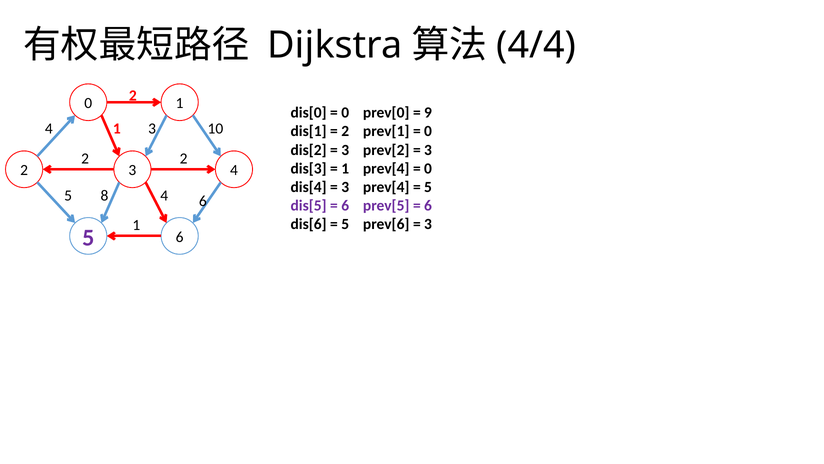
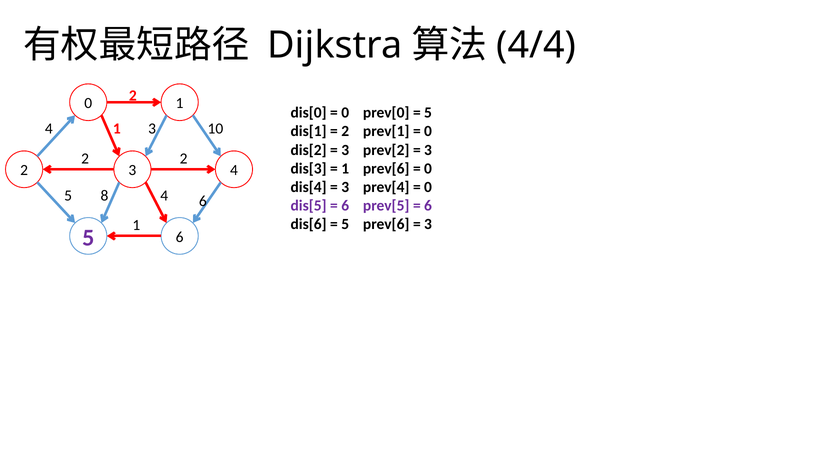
9: 9 -> 5 (428, 113)
1 prev[4: prev[4 -> prev[6 (386, 168)
5: 5 -> 0 (428, 187)
